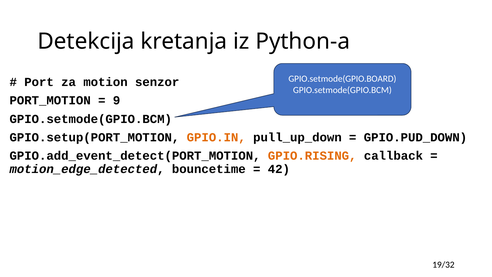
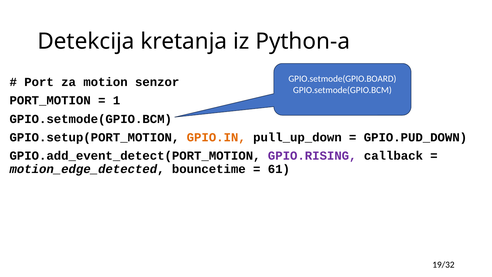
9: 9 -> 1 (117, 100)
GPIO.RISING colour: orange -> purple (312, 156)
42: 42 -> 61 (279, 169)
